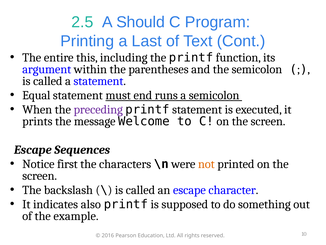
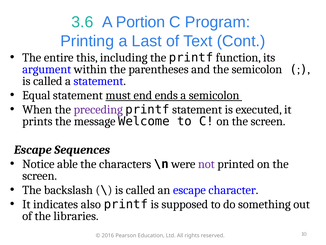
2.5: 2.5 -> 3.6 (82, 22)
Should: Should -> Portion (141, 22)
runs: runs -> ends (166, 95)
first: first -> able (67, 164)
not colour: orange -> purple (206, 164)
example: example -> libraries (76, 216)
